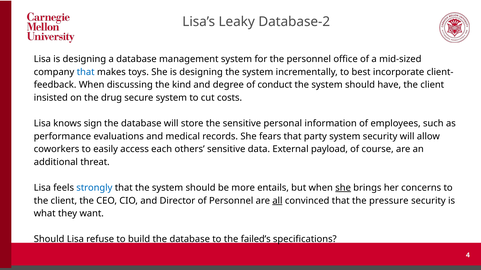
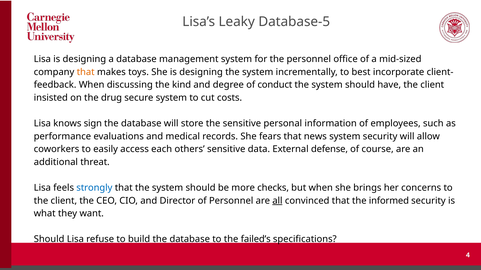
Database-2: Database-2 -> Database-5 (294, 22)
that colour: blue -> orange (86, 72)
party: party -> news (315, 137)
payload: payload -> defense (329, 149)
entails: entails -> checks (273, 188)
she underline: present -> none (343, 188)
pressure: pressure -> informed (389, 201)
